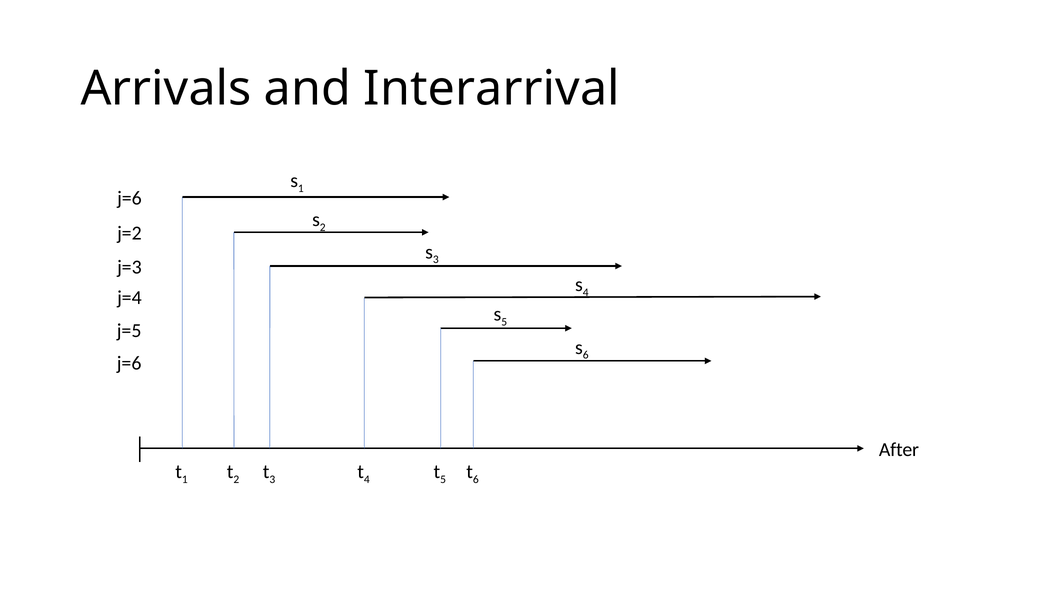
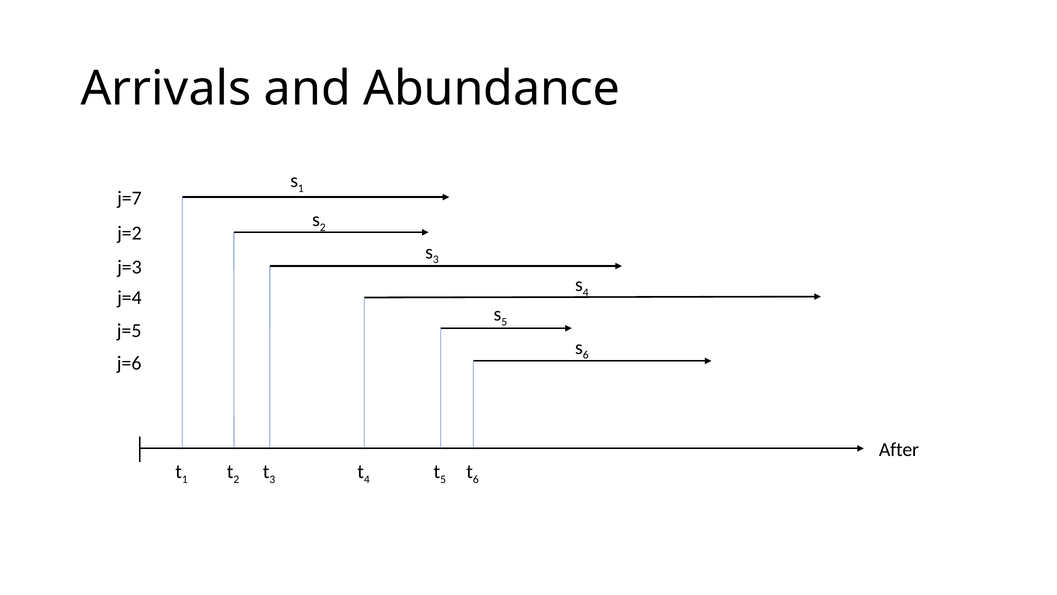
Interarrival: Interarrival -> Abundance (492, 89)
j=6: j=6 -> j=7 (129, 198)
